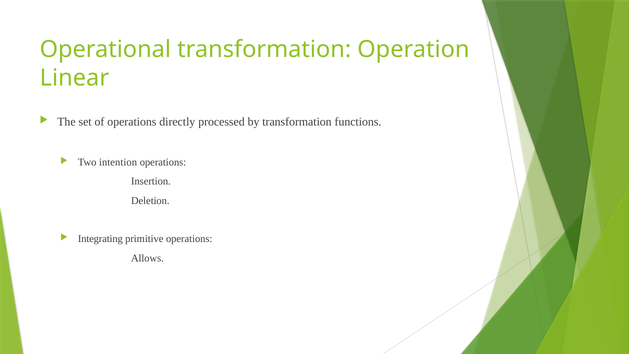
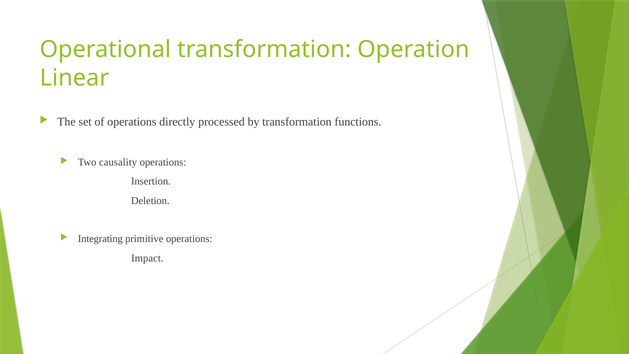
intention: intention -> causality (118, 162)
Allows: Allows -> Impact (147, 258)
